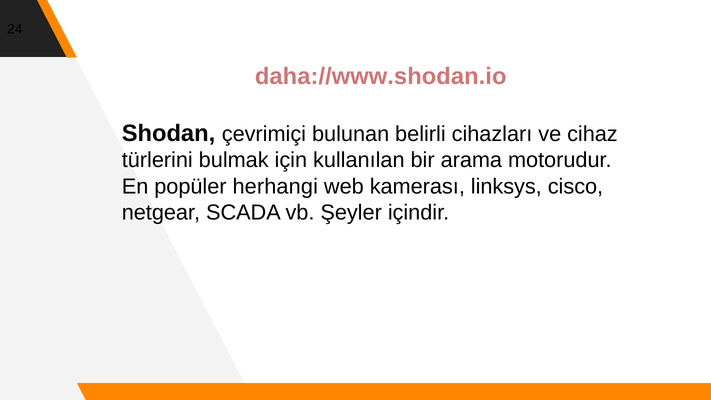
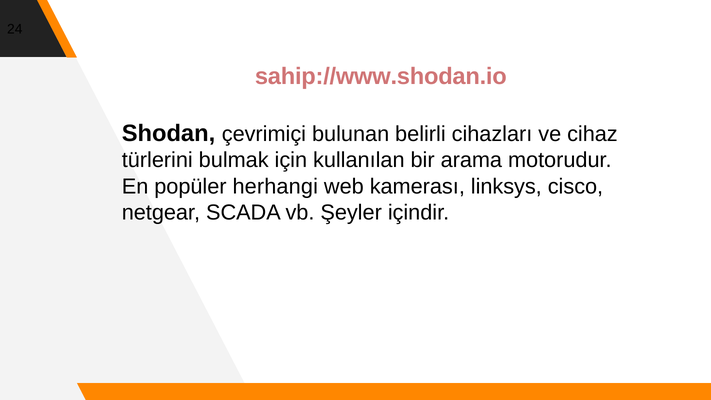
daha://www.shodan.io: daha://www.shodan.io -> sahip://www.shodan.io (381, 76)
